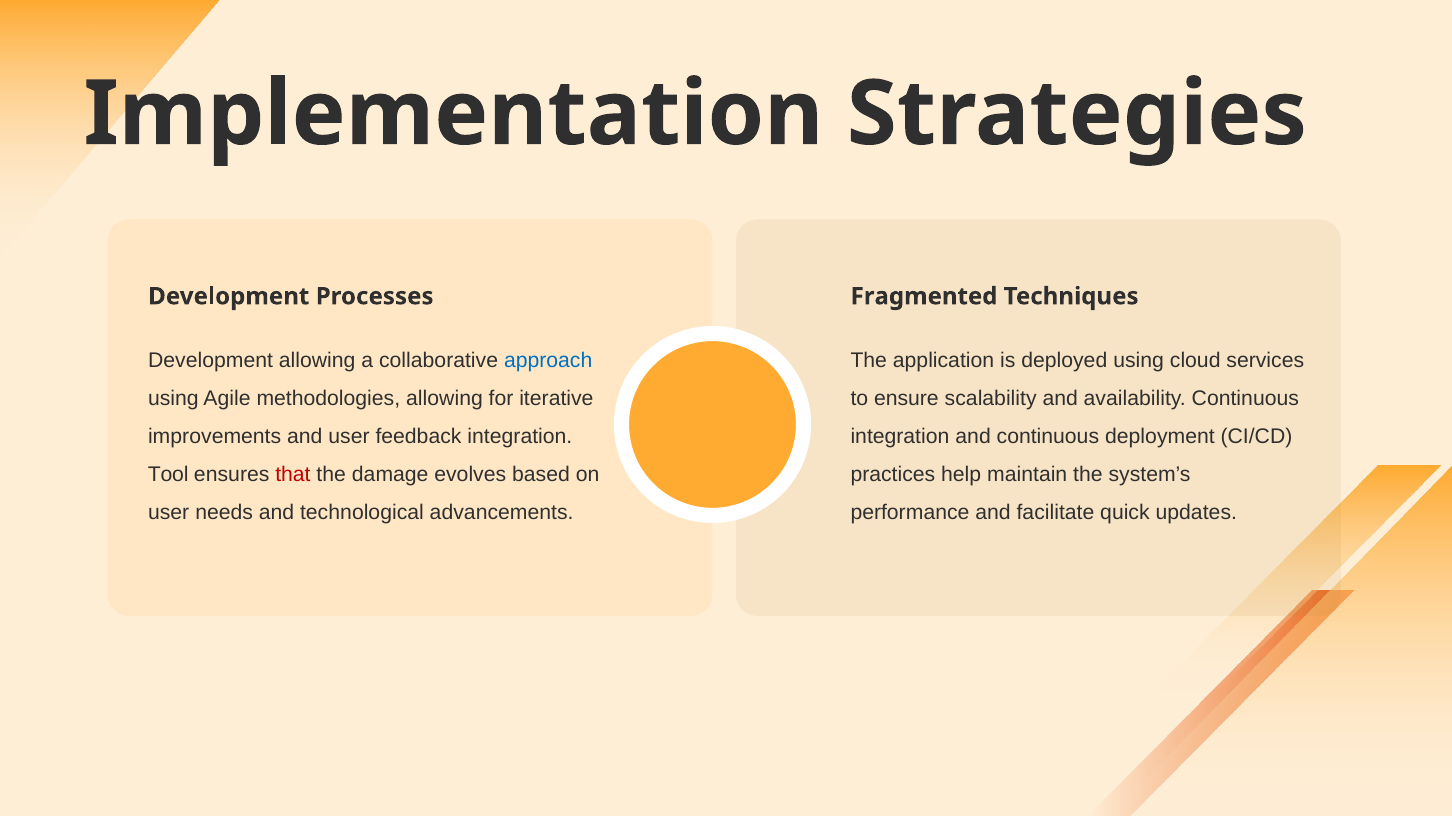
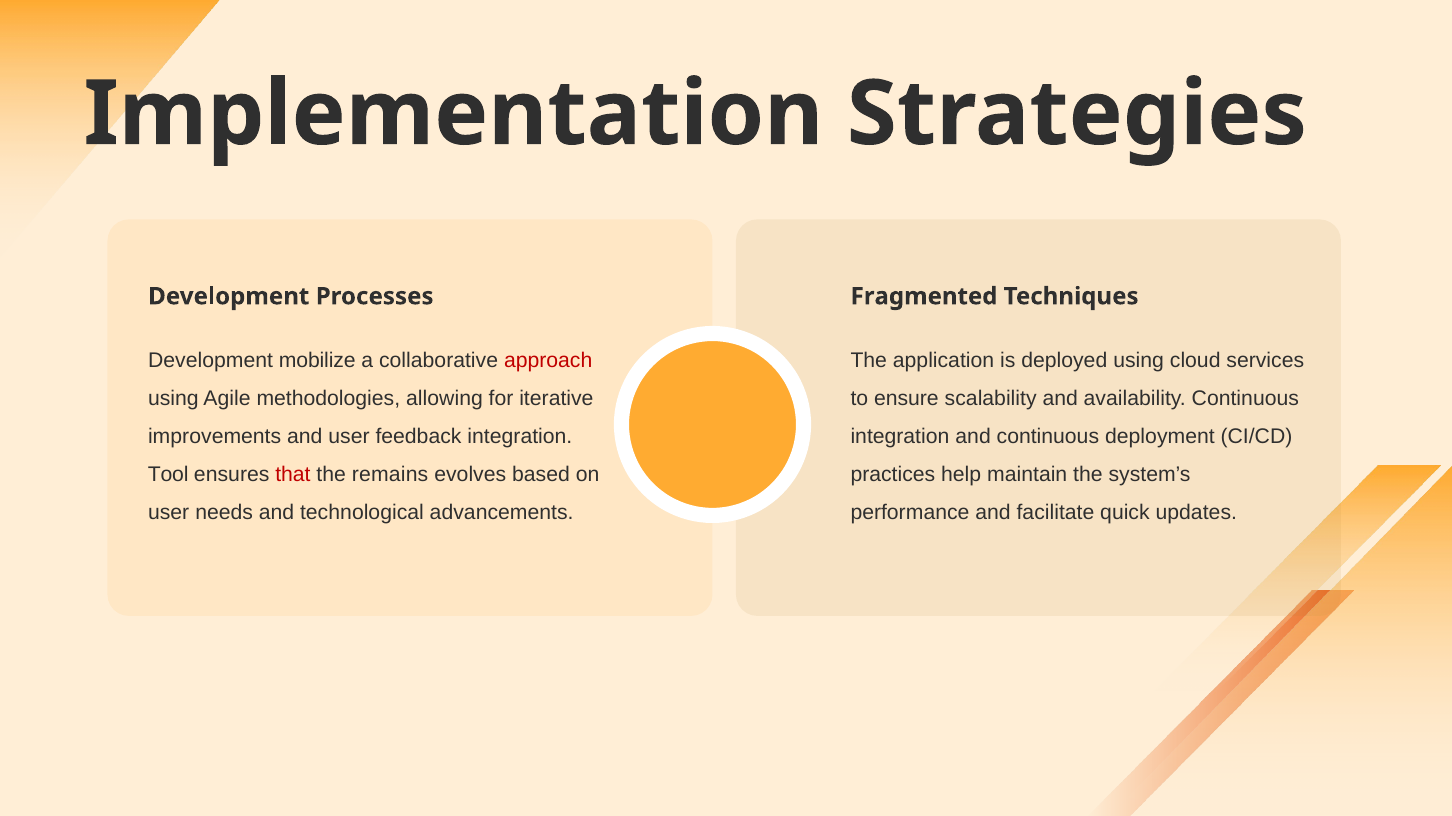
Development allowing: allowing -> mobilize (317, 360)
approach colour: blue -> red (548, 360)
damage: damage -> remains (390, 475)
